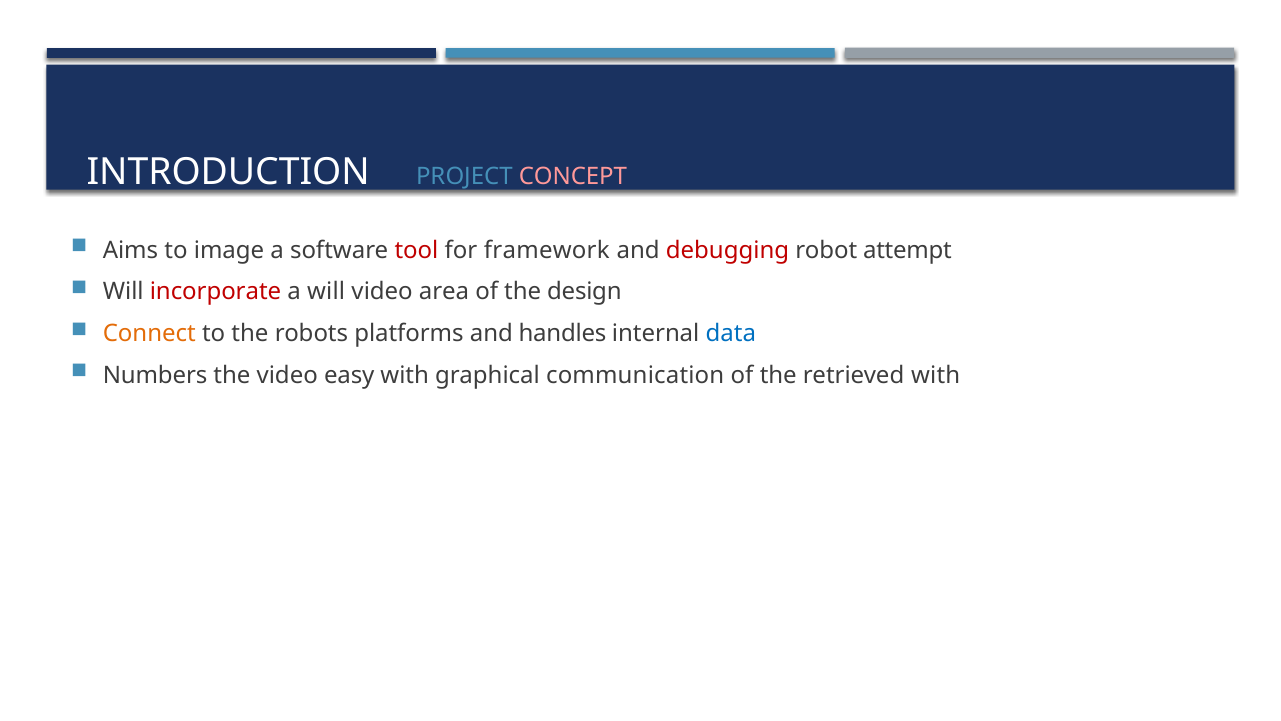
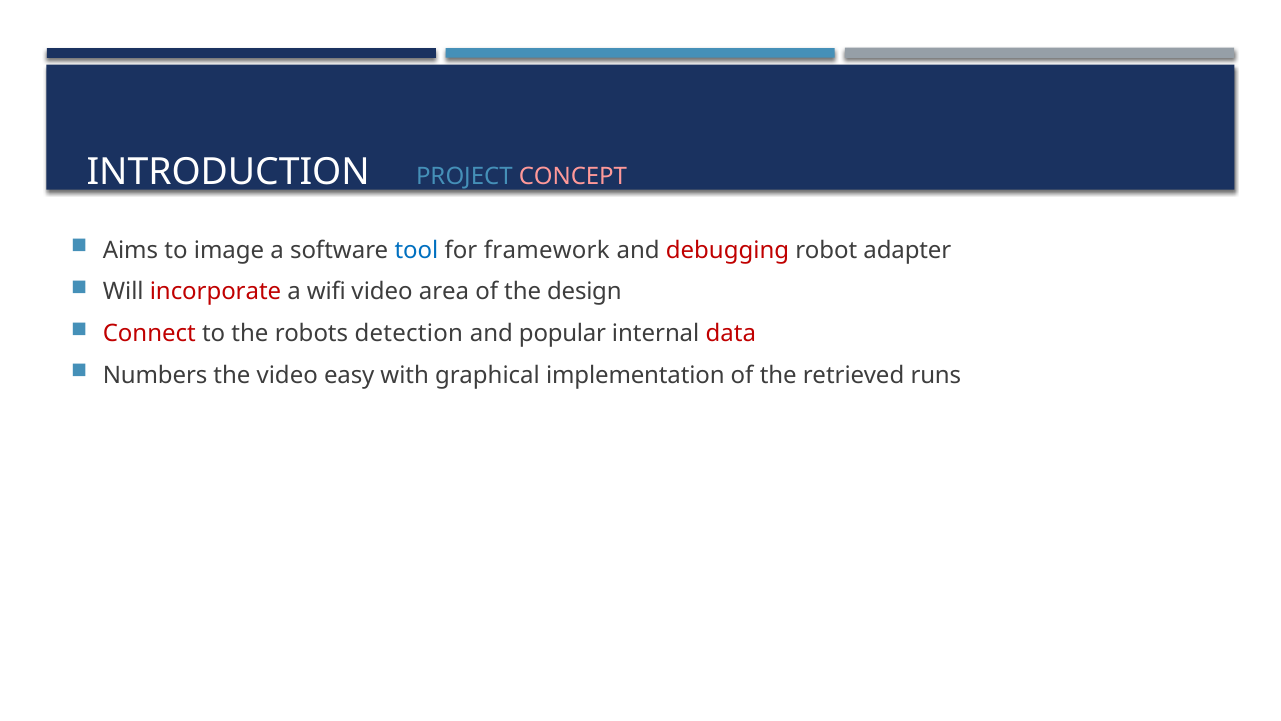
tool colour: red -> blue (416, 250)
attempt: attempt -> adapter (907, 250)
a will: will -> wifi (326, 292)
Connect colour: orange -> red (149, 333)
platforms: platforms -> detection (409, 333)
handles: handles -> popular (563, 333)
data colour: blue -> red (731, 333)
communication: communication -> implementation (635, 375)
retrieved with: with -> runs (936, 375)
